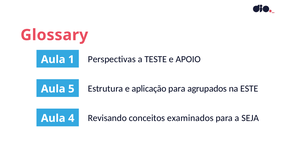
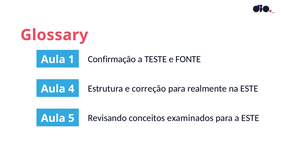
Perspectivas: Perspectivas -> Confirmação (112, 59)
APOIO: APOIO -> FONTE (188, 59)
5: 5 -> 4 (71, 89)
aplicação: aplicação -> correção (149, 89)
agrupados: agrupados -> realmente (207, 89)
4: 4 -> 5 (71, 118)
a SEJA: SEJA -> ESTE (250, 118)
